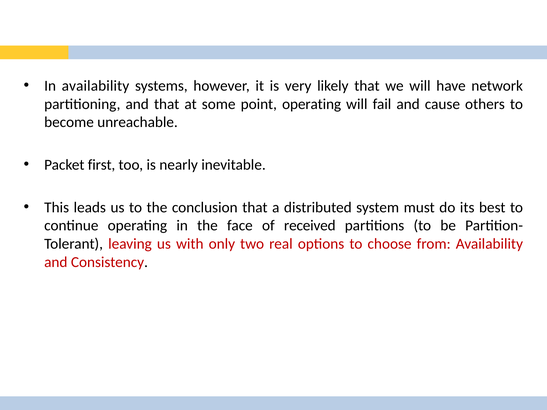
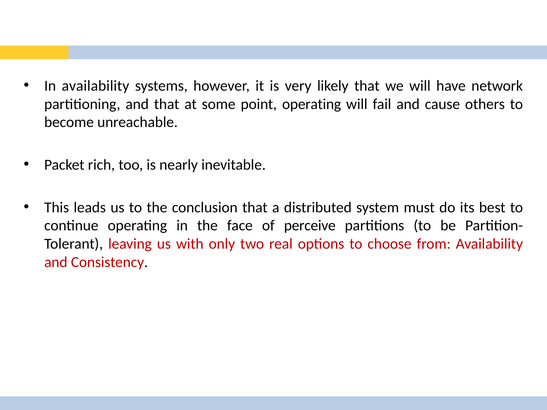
first: first -> rich (101, 165)
received: received -> perceive (310, 226)
